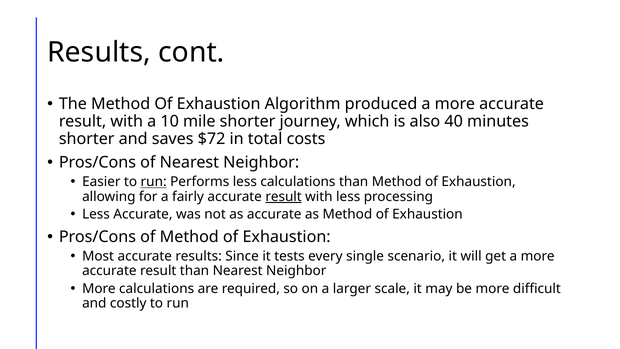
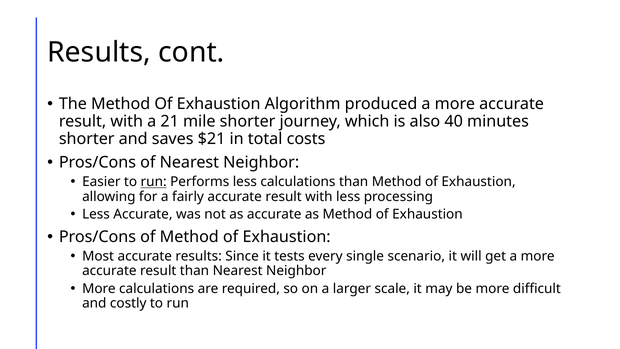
10: 10 -> 21 (170, 121)
$72: $72 -> $21 (212, 139)
result underline: present -> none (284, 196)
